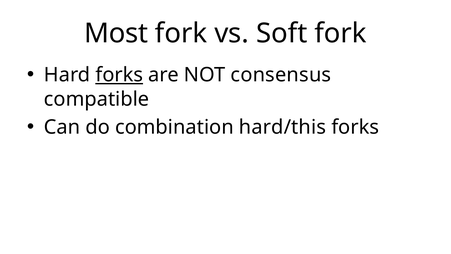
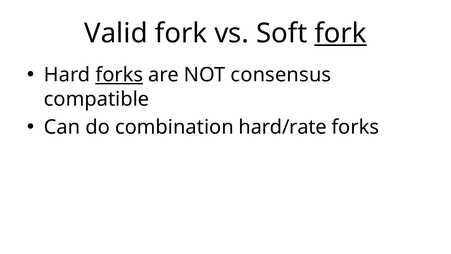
Most: Most -> Valid (116, 33)
fork underline: none -> present (341, 33)
hard/this: hard/this -> hard/rate (283, 127)
